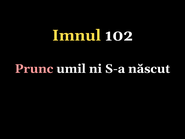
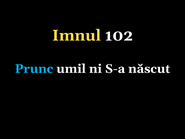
Prunc colour: pink -> light blue (34, 69)
